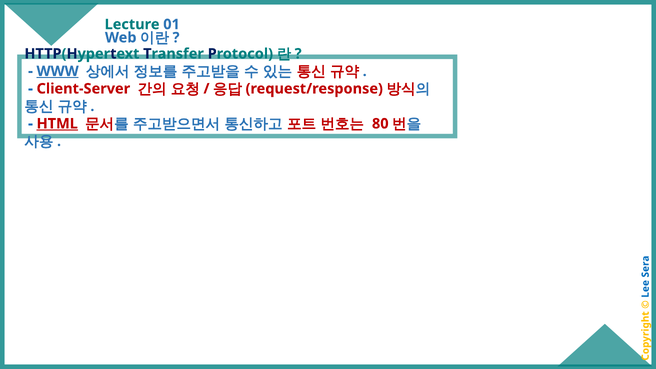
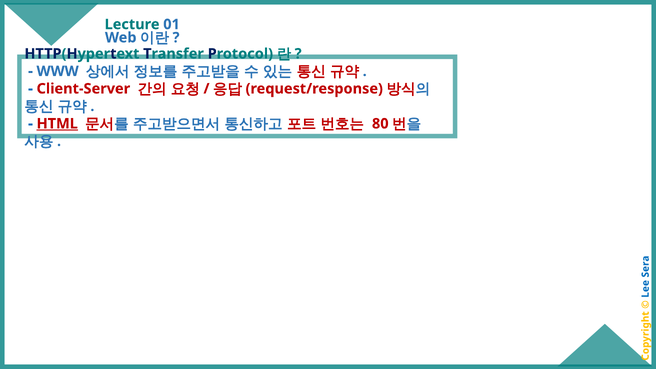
WWW underline: present -> none (58, 71)
